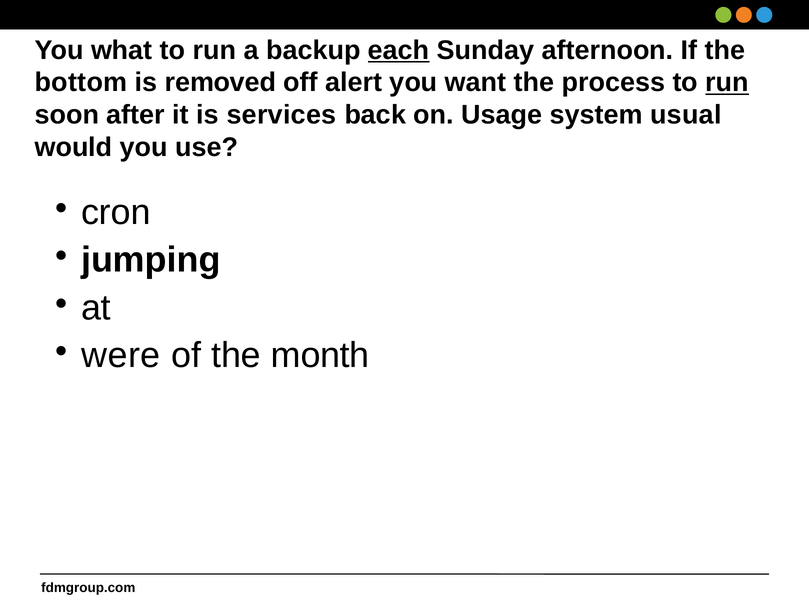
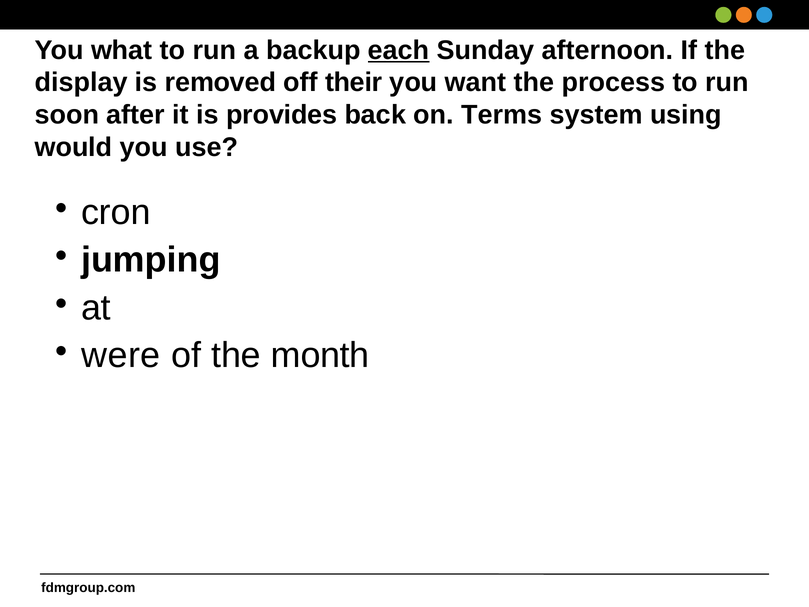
bottom: bottom -> display (81, 83)
alert: alert -> their (354, 83)
run underline: present -> none (727, 83)
services: services -> provides (282, 115)
Usage: Usage -> Terms (502, 115)
usual: usual -> using (686, 115)
